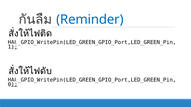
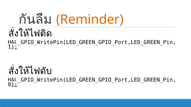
Reminder colour: blue -> orange (90, 19)
